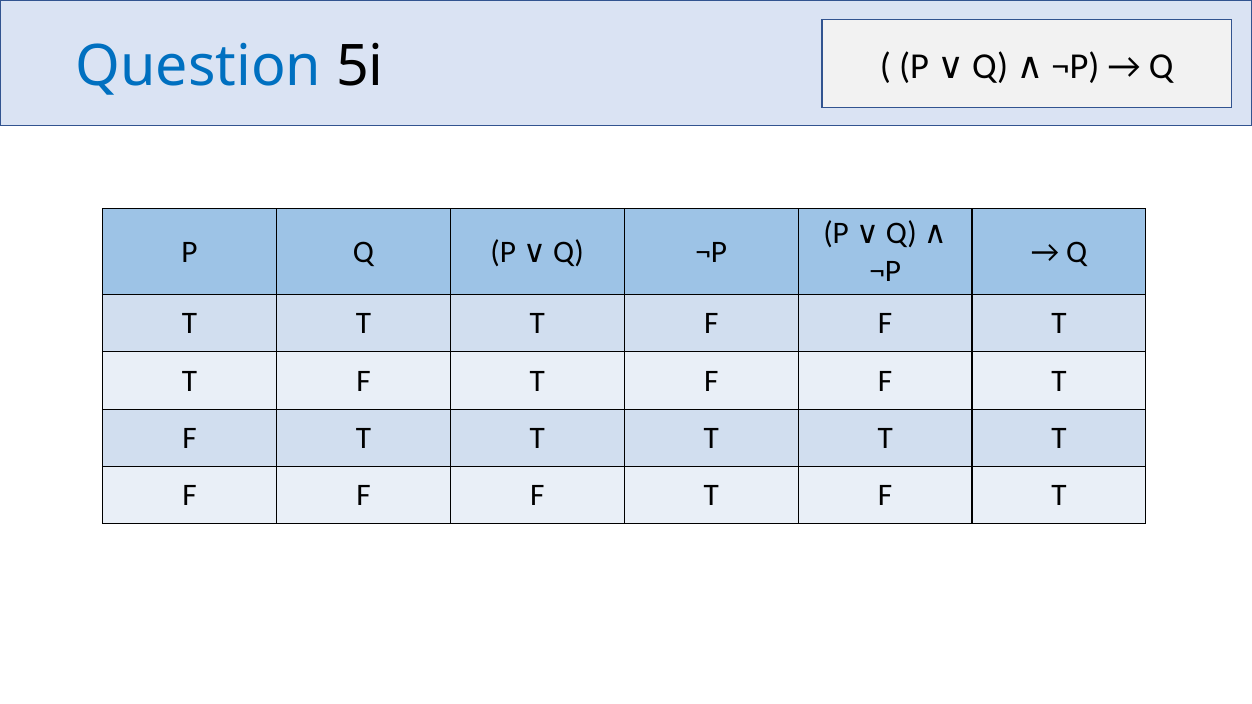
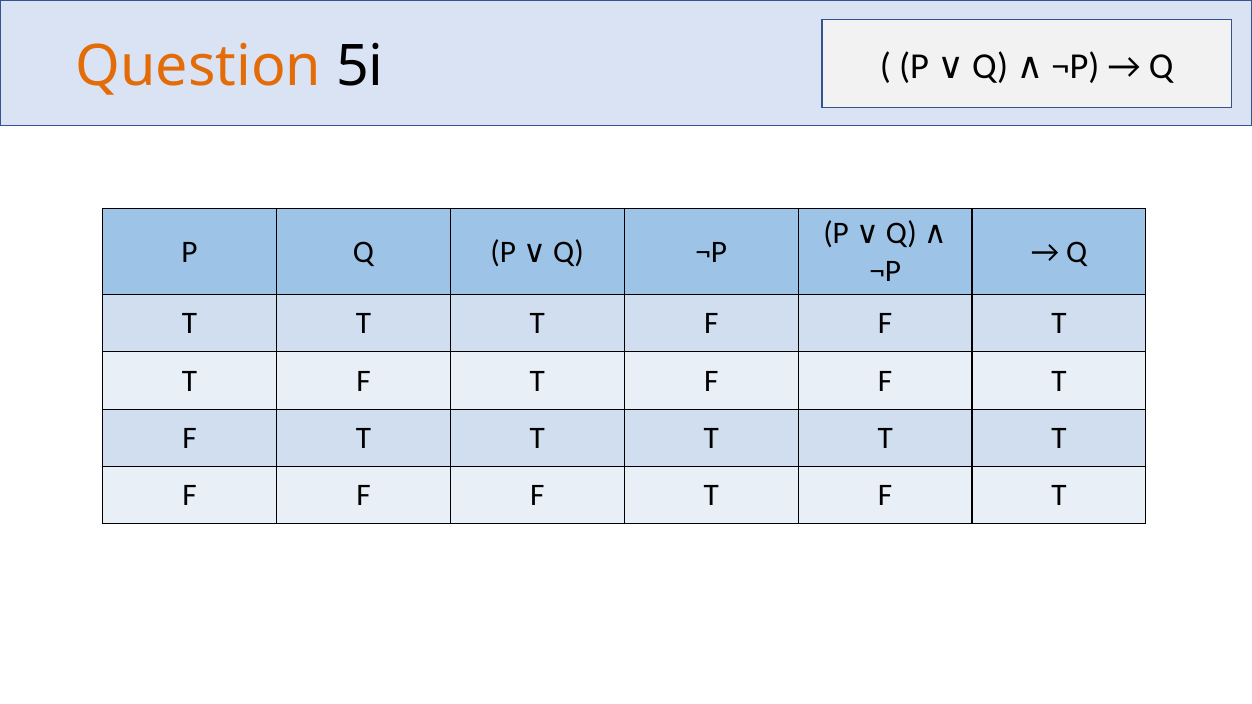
Question colour: blue -> orange (198, 67)
